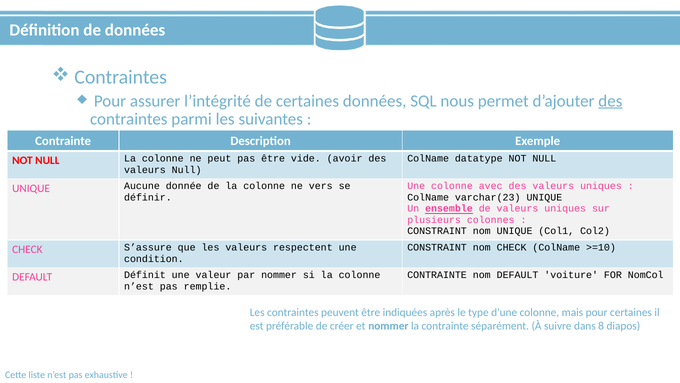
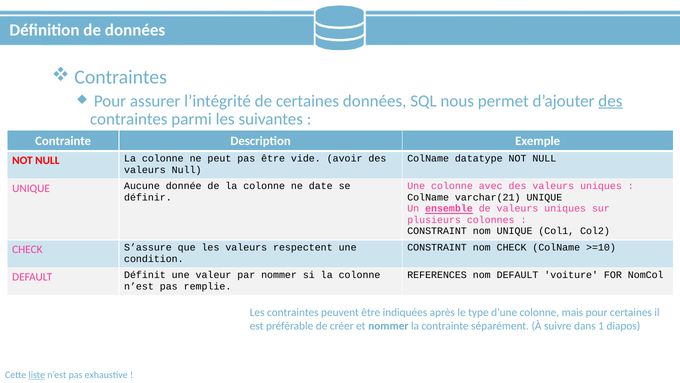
vers: vers -> date (321, 186)
varchar(23: varchar(23 -> varchar(21 (488, 197)
CONTRAINTE: CONTRAINTE -> REFERENCES (437, 275)
8: 8 -> 1 (601, 326)
liste underline: none -> present (37, 374)
